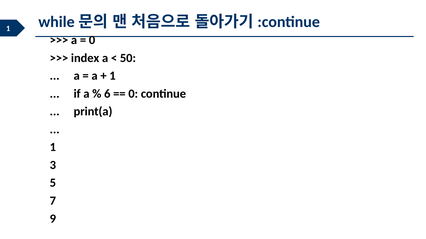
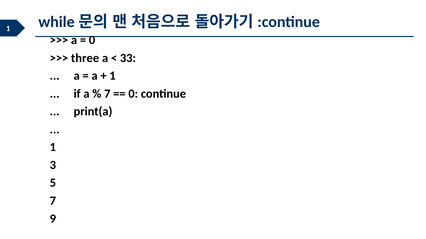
index: index -> three (85, 58)
50: 50 -> 33 (128, 58)
6: 6 -> 7 (107, 94)
